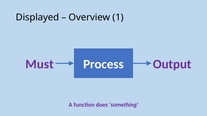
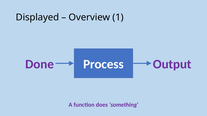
Must: Must -> Done (40, 64)
